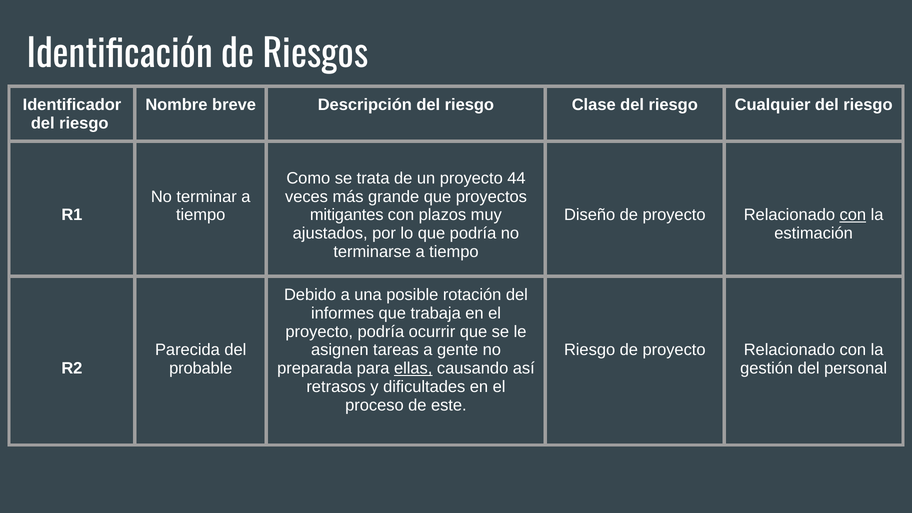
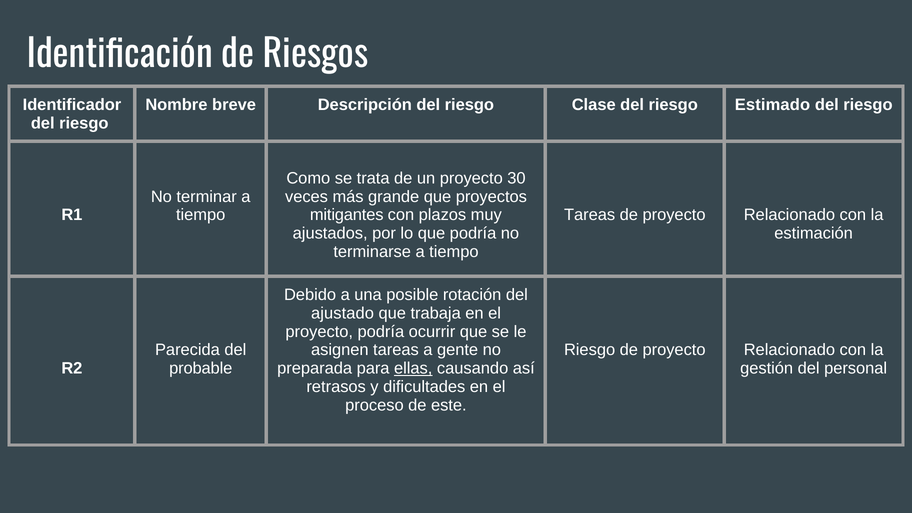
Cualquier: Cualquier -> Estimado (772, 105)
44: 44 -> 30 (516, 178)
Diseño: Diseño -> Tareas (590, 215)
con underline: present -> none (853, 215)
informes: informes -> ajustado (342, 313)
